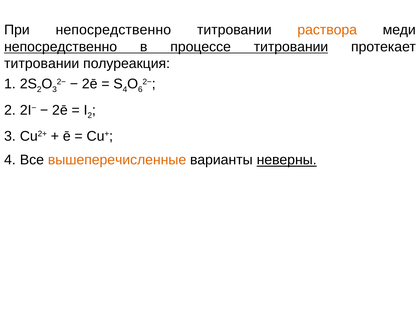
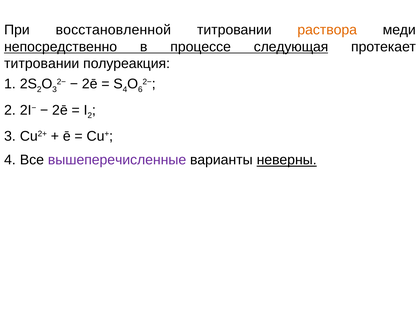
При непосредственно: непосредственно -> восстановленной (113, 30)
процессе титровании: титровании -> следующая (291, 47)
вышеперечисленные colour: orange -> purple (117, 160)
